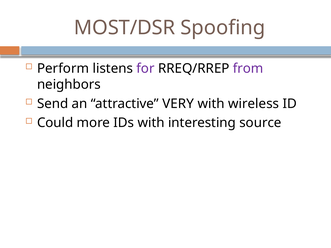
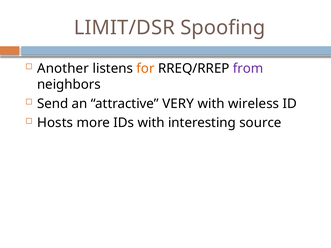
MOST/DSR: MOST/DSR -> LIMIT/DSR (124, 28)
Perform: Perform -> Another (63, 68)
for colour: purple -> orange (145, 68)
Could: Could -> Hosts (55, 123)
